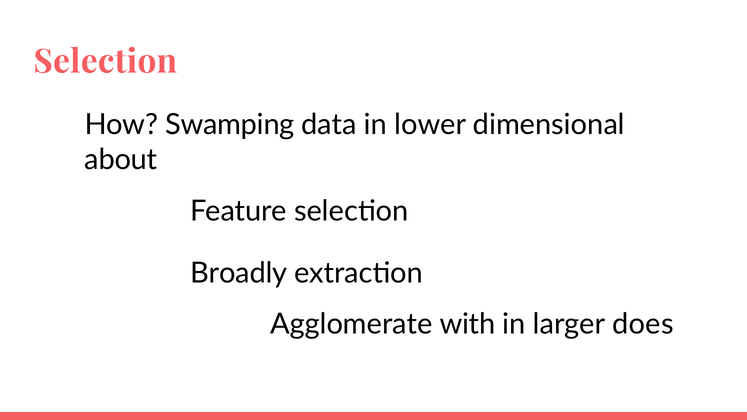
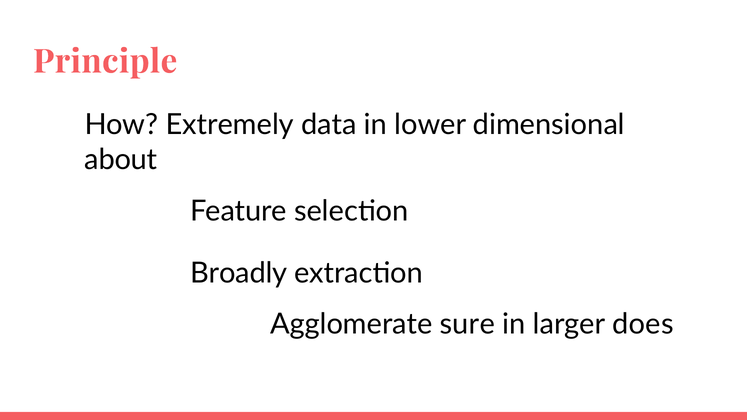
Selection: Selection -> Principle (105, 62)
Swamping: Swamping -> Extremely (230, 125)
with: with -> sure (467, 325)
